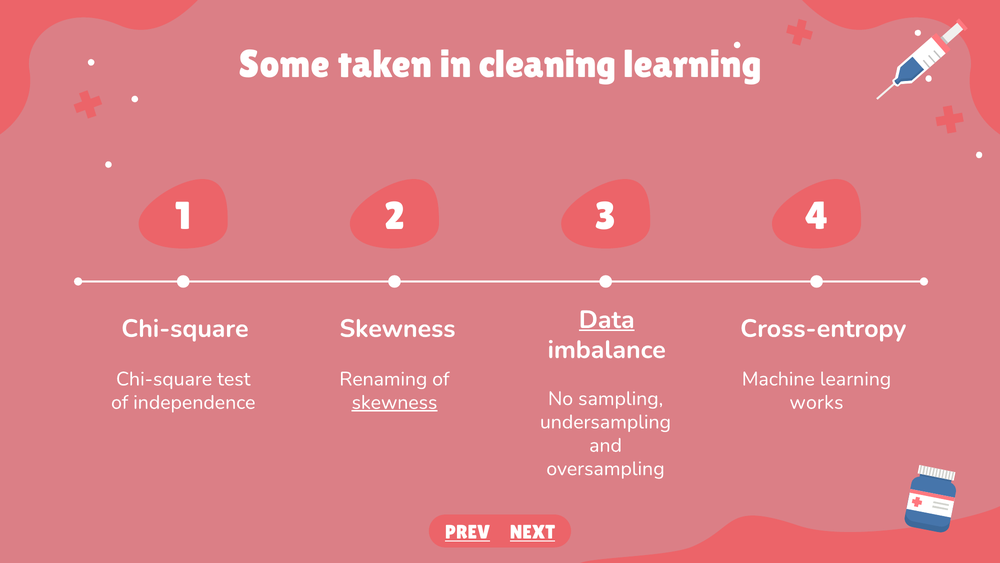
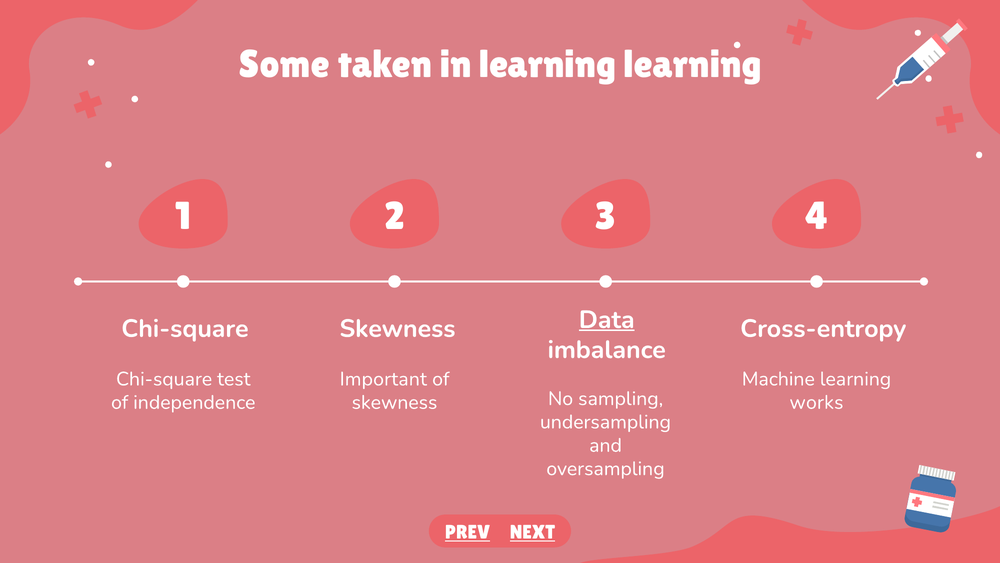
in cleaning: cleaning -> learning (547, 64)
Renaming: Renaming -> Important (383, 379)
skewness underline: present -> none (394, 402)
